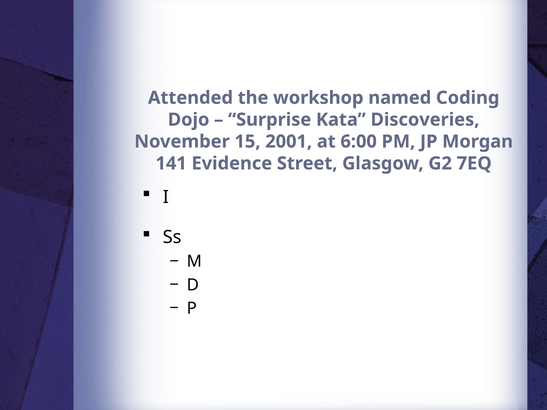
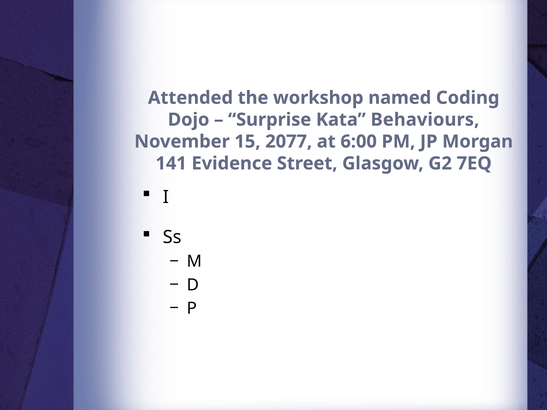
Discoveries: Discoveries -> Behaviours (425, 120)
2001: 2001 -> 2077 (289, 142)
